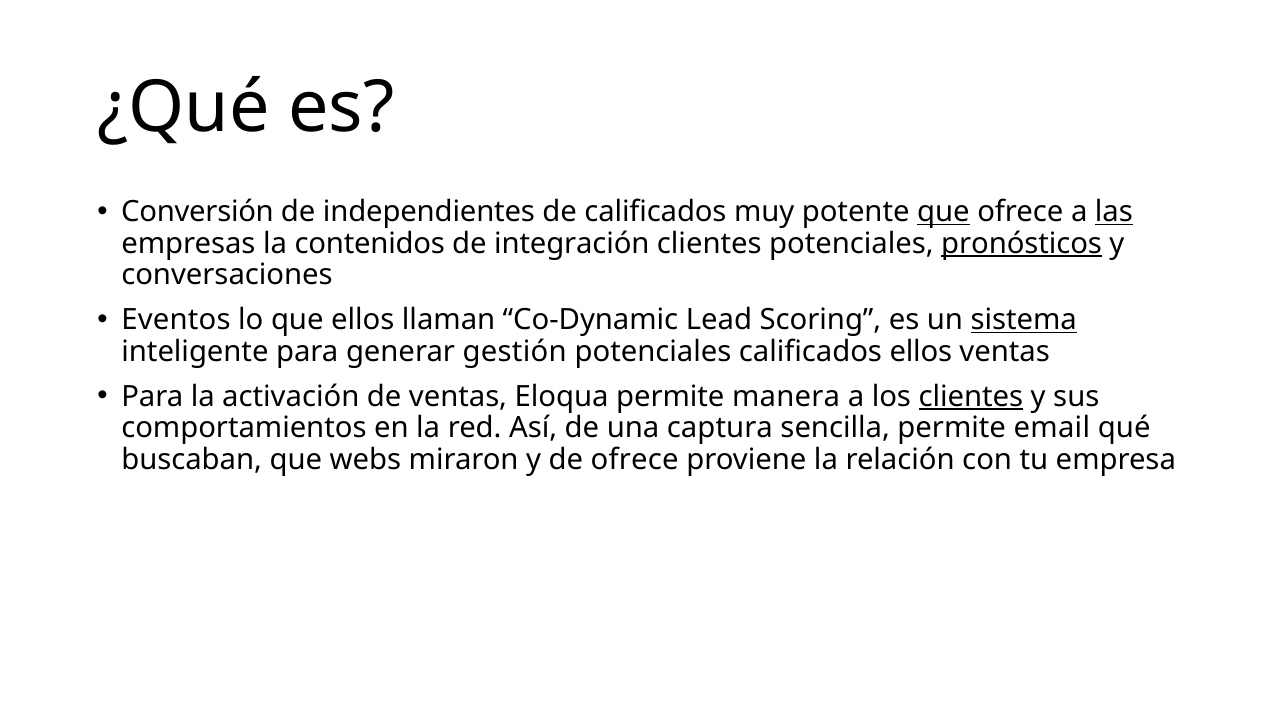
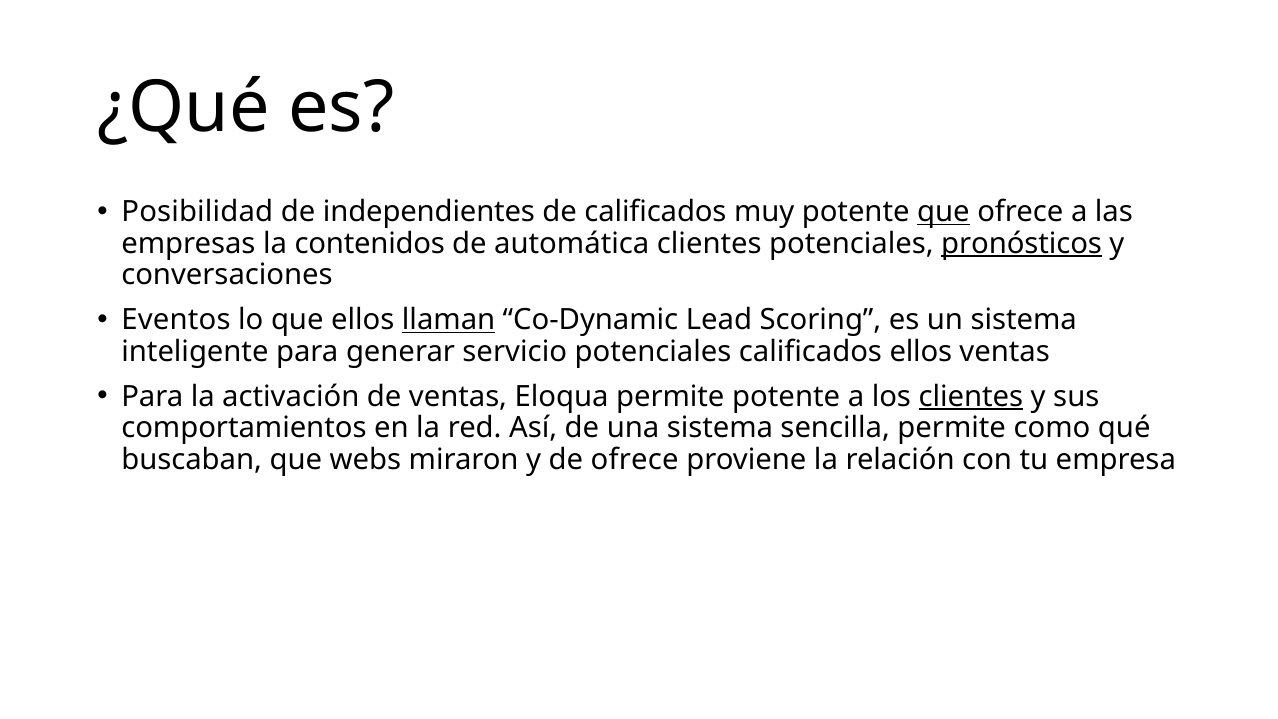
Conversión: Conversión -> Posibilidad (197, 212)
las underline: present -> none (1114, 212)
integración: integración -> automática (572, 243)
llaman underline: none -> present (449, 320)
sistema underline: present -> none (1024, 320)
gestión: gestión -> servicio (515, 351)
permite manera: manera -> potente (786, 396)
una captura: captura -> sistema (720, 428)
email: email -> como (1052, 428)
